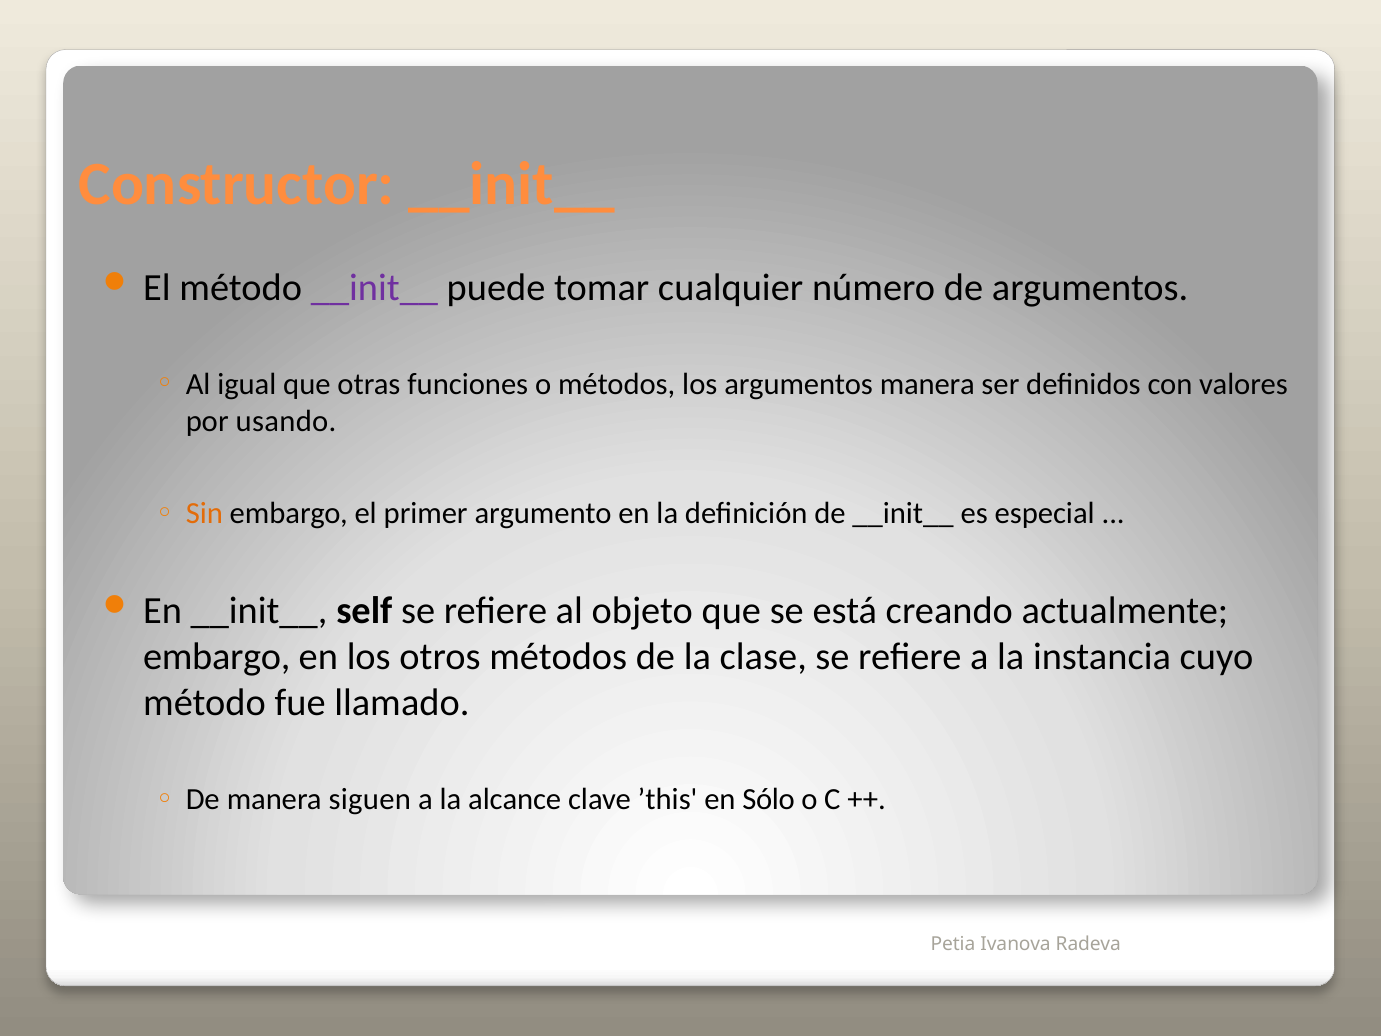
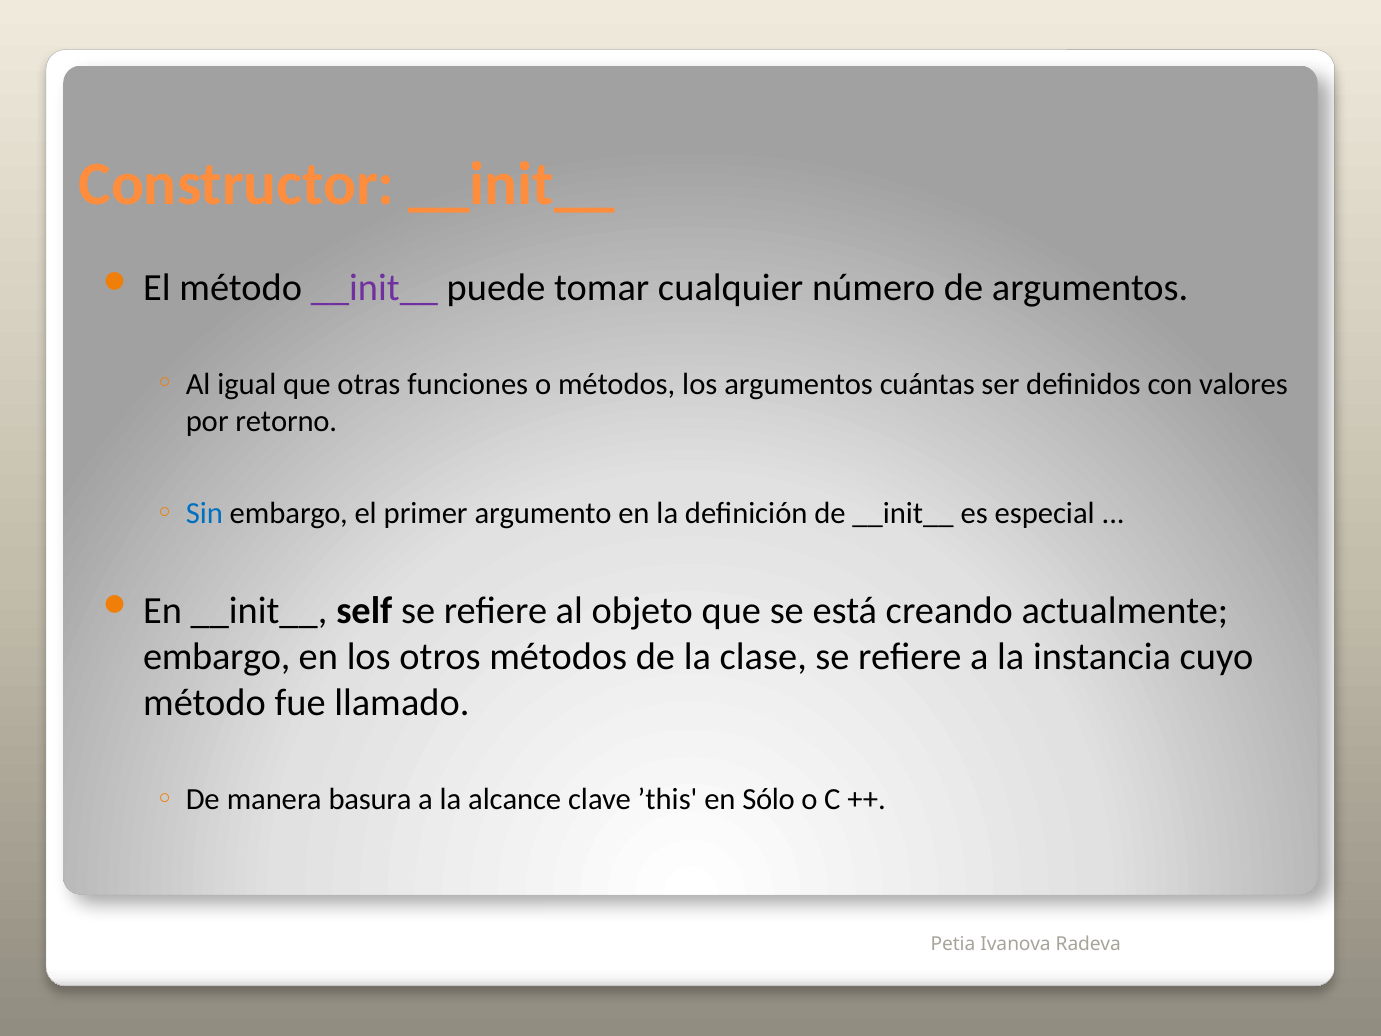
argumentos manera: manera -> cuántas (927, 384)
usando: usando -> retorno (286, 421)
Sin colour: orange -> blue (204, 513)
siguen: siguen -> basura (370, 800)
